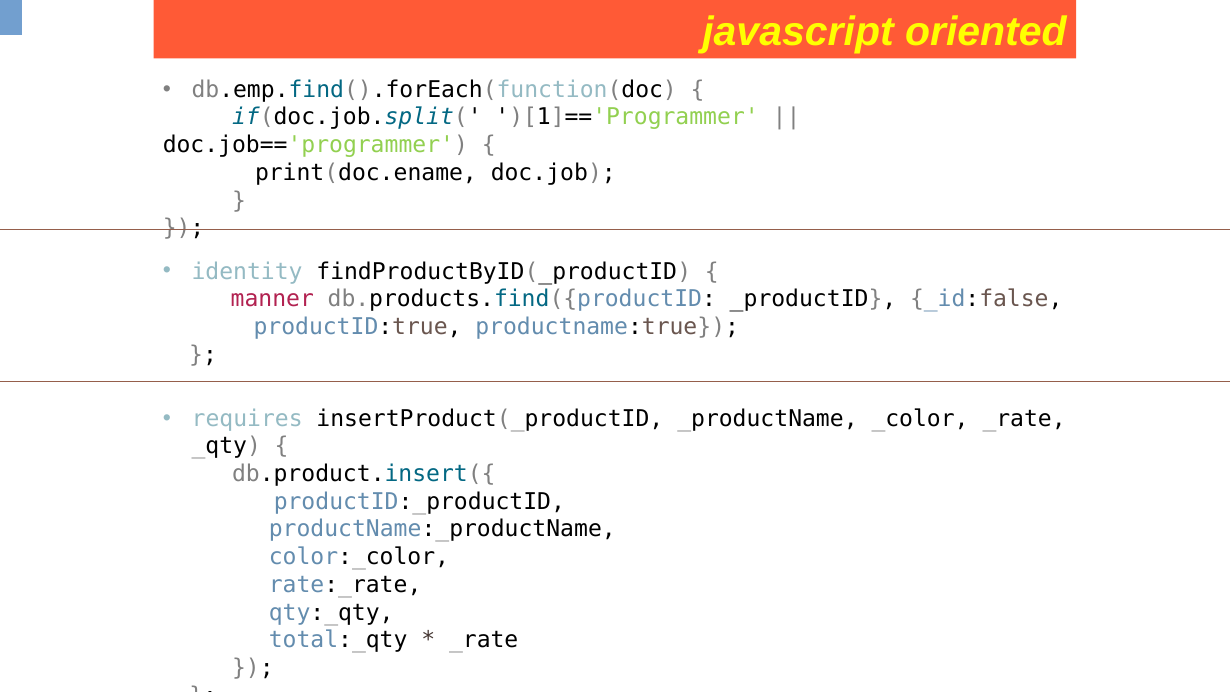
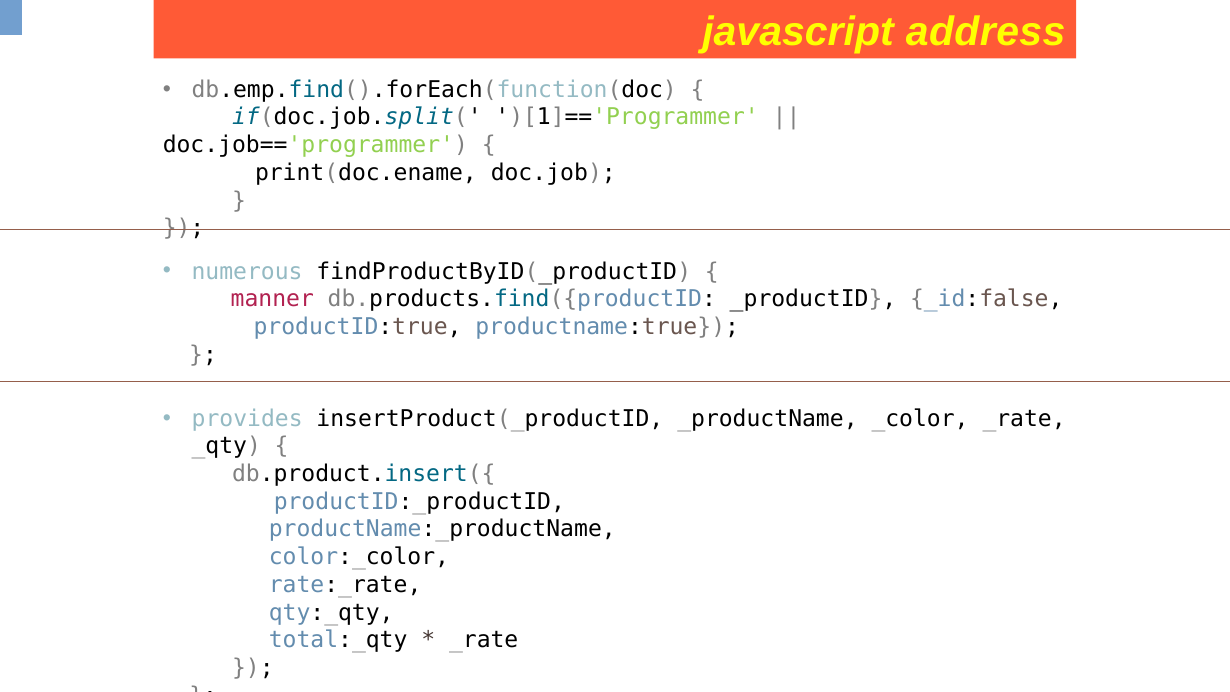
oriented: oriented -> address (986, 32)
identity: identity -> numerous (247, 271)
requires: requires -> provides (247, 419)
